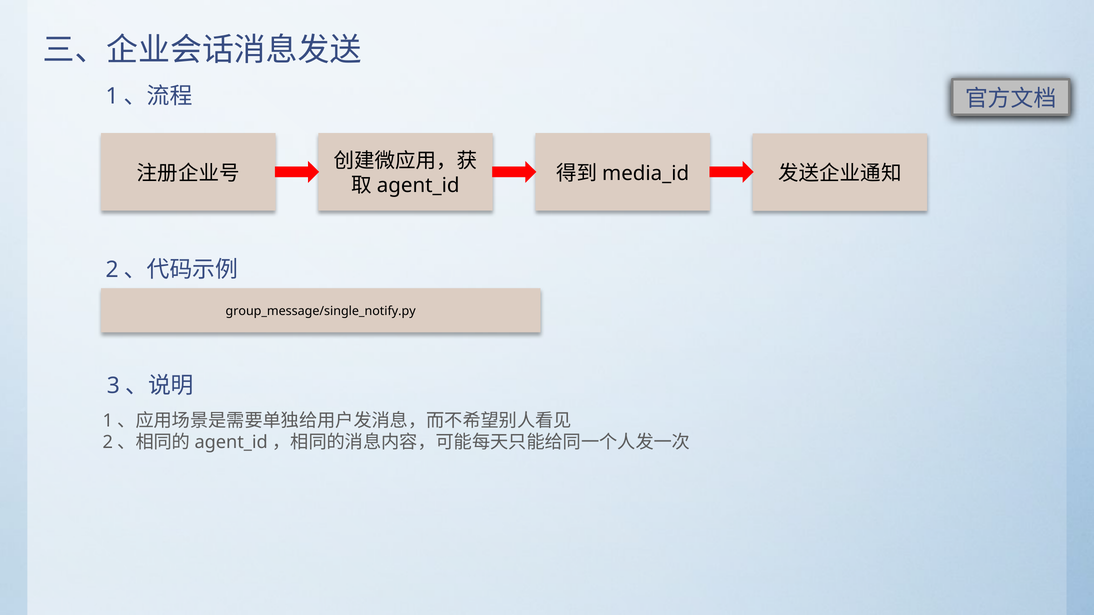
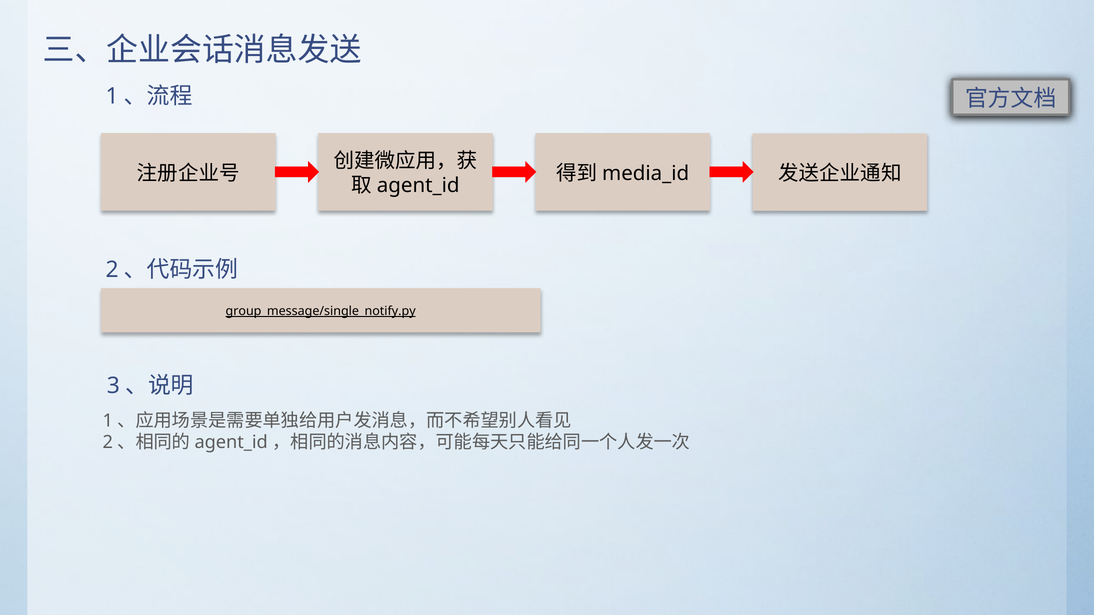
group_message/single_notify.py underline: none -> present (321, 311)
